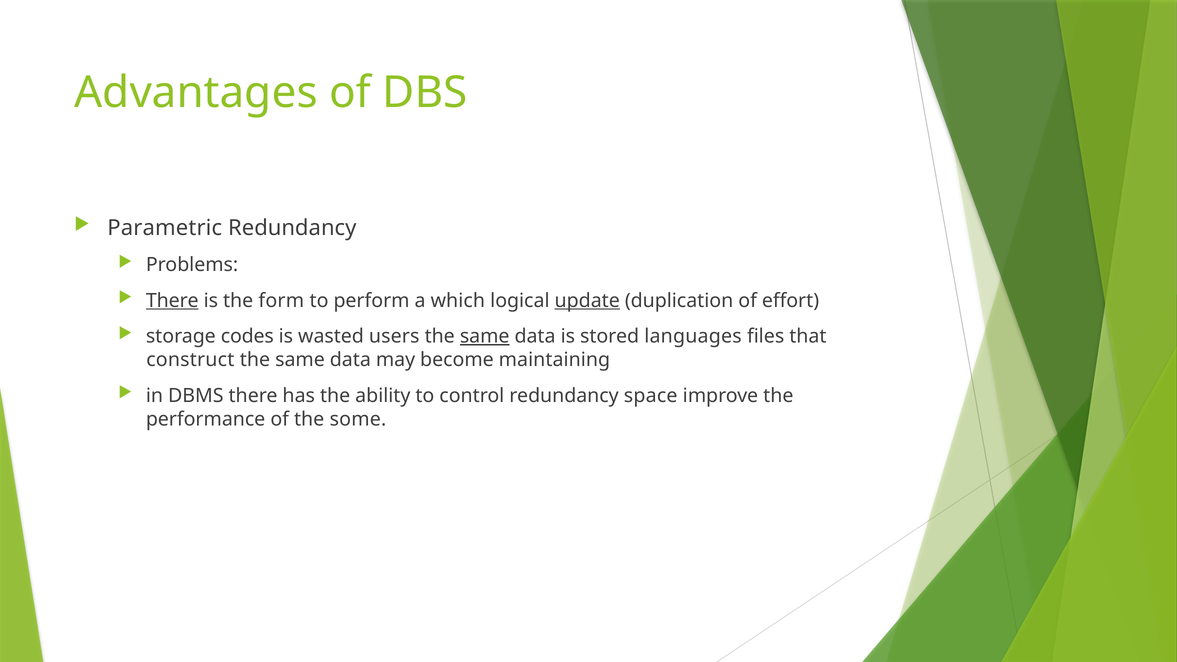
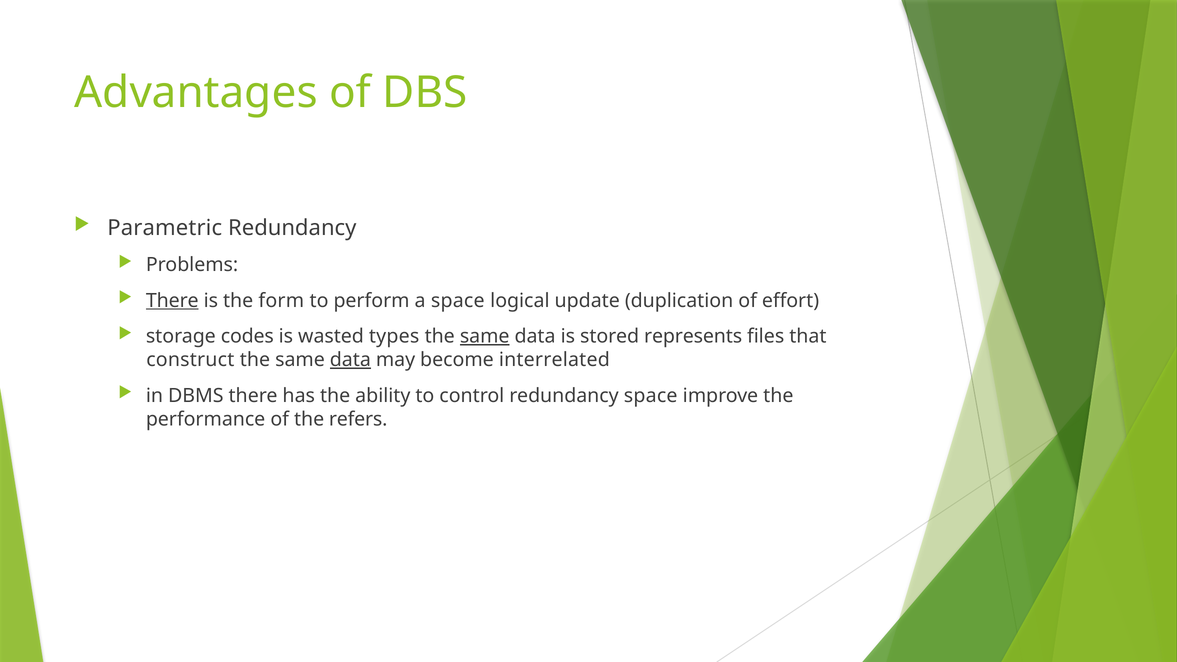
a which: which -> space (458, 301)
update underline: present -> none (587, 301)
users: users -> types (394, 336)
languages: languages -> represents (693, 336)
data underline: none -> present (350, 360)
maintaining: maintaining -> interrelated (554, 360)
some: some -> refers (358, 419)
